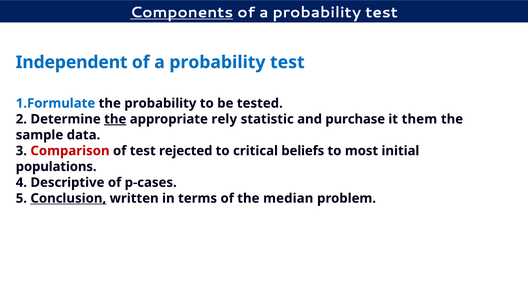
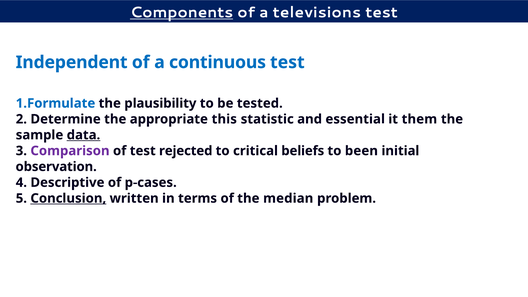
probability: probability -> televisions (317, 12)
probability: probability -> continuous (217, 62)
the probability: probability -> plausibility (160, 103)
the underline: present -> none (115, 119)
rely: rely -> this (224, 119)
purchase: purchase -> essential (355, 119)
data underline: none -> present (83, 135)
Comparison colour: red -> purple (70, 151)
most: most -> been (361, 151)
populations: populations -> observation (56, 167)
